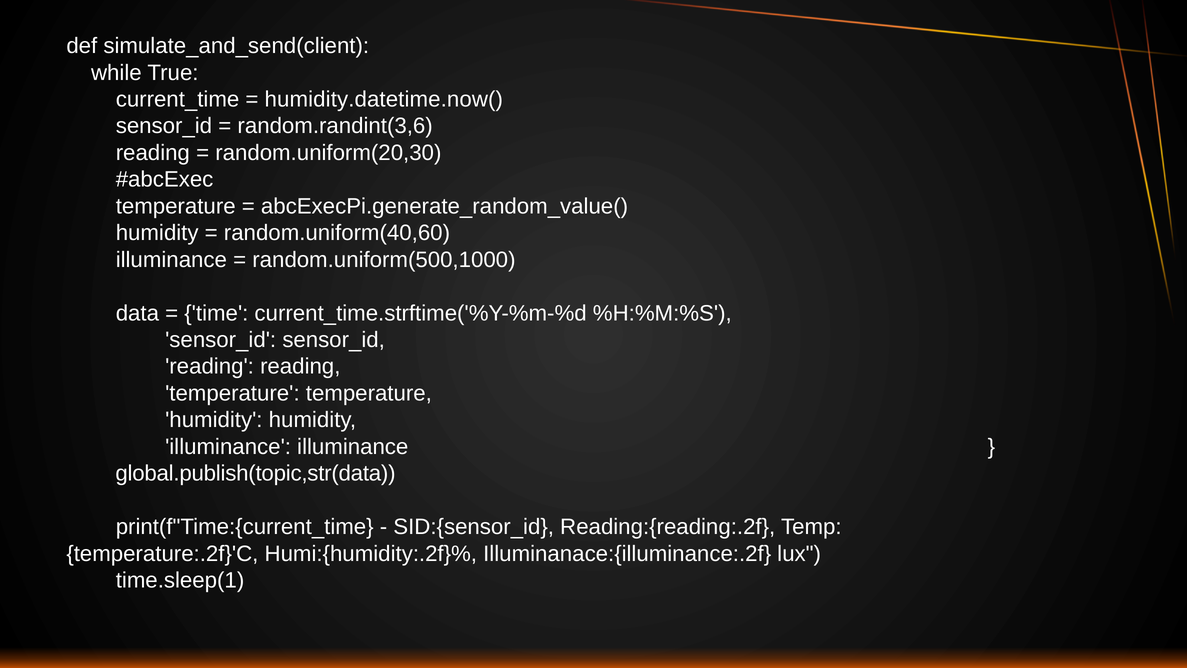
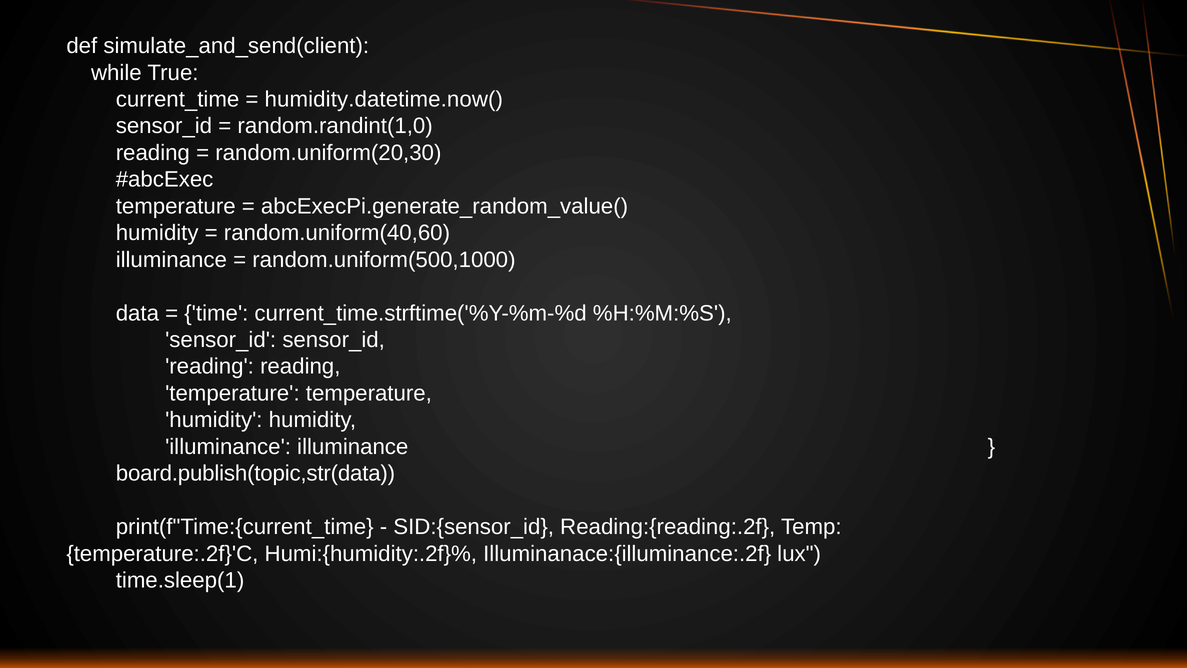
random.randint(3,6: random.randint(3,6 -> random.randint(1,0 (335, 126)
global.publish(topic,str(data: global.publish(topic,str(data -> board.publish(topic,str(data (255, 473)
